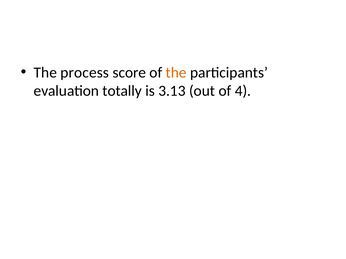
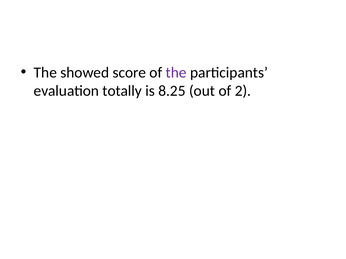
process: process -> showed (85, 73)
the colour: orange -> purple (176, 73)
3.13: 3.13 -> 8.25 (172, 91)
4: 4 -> 2 (243, 91)
